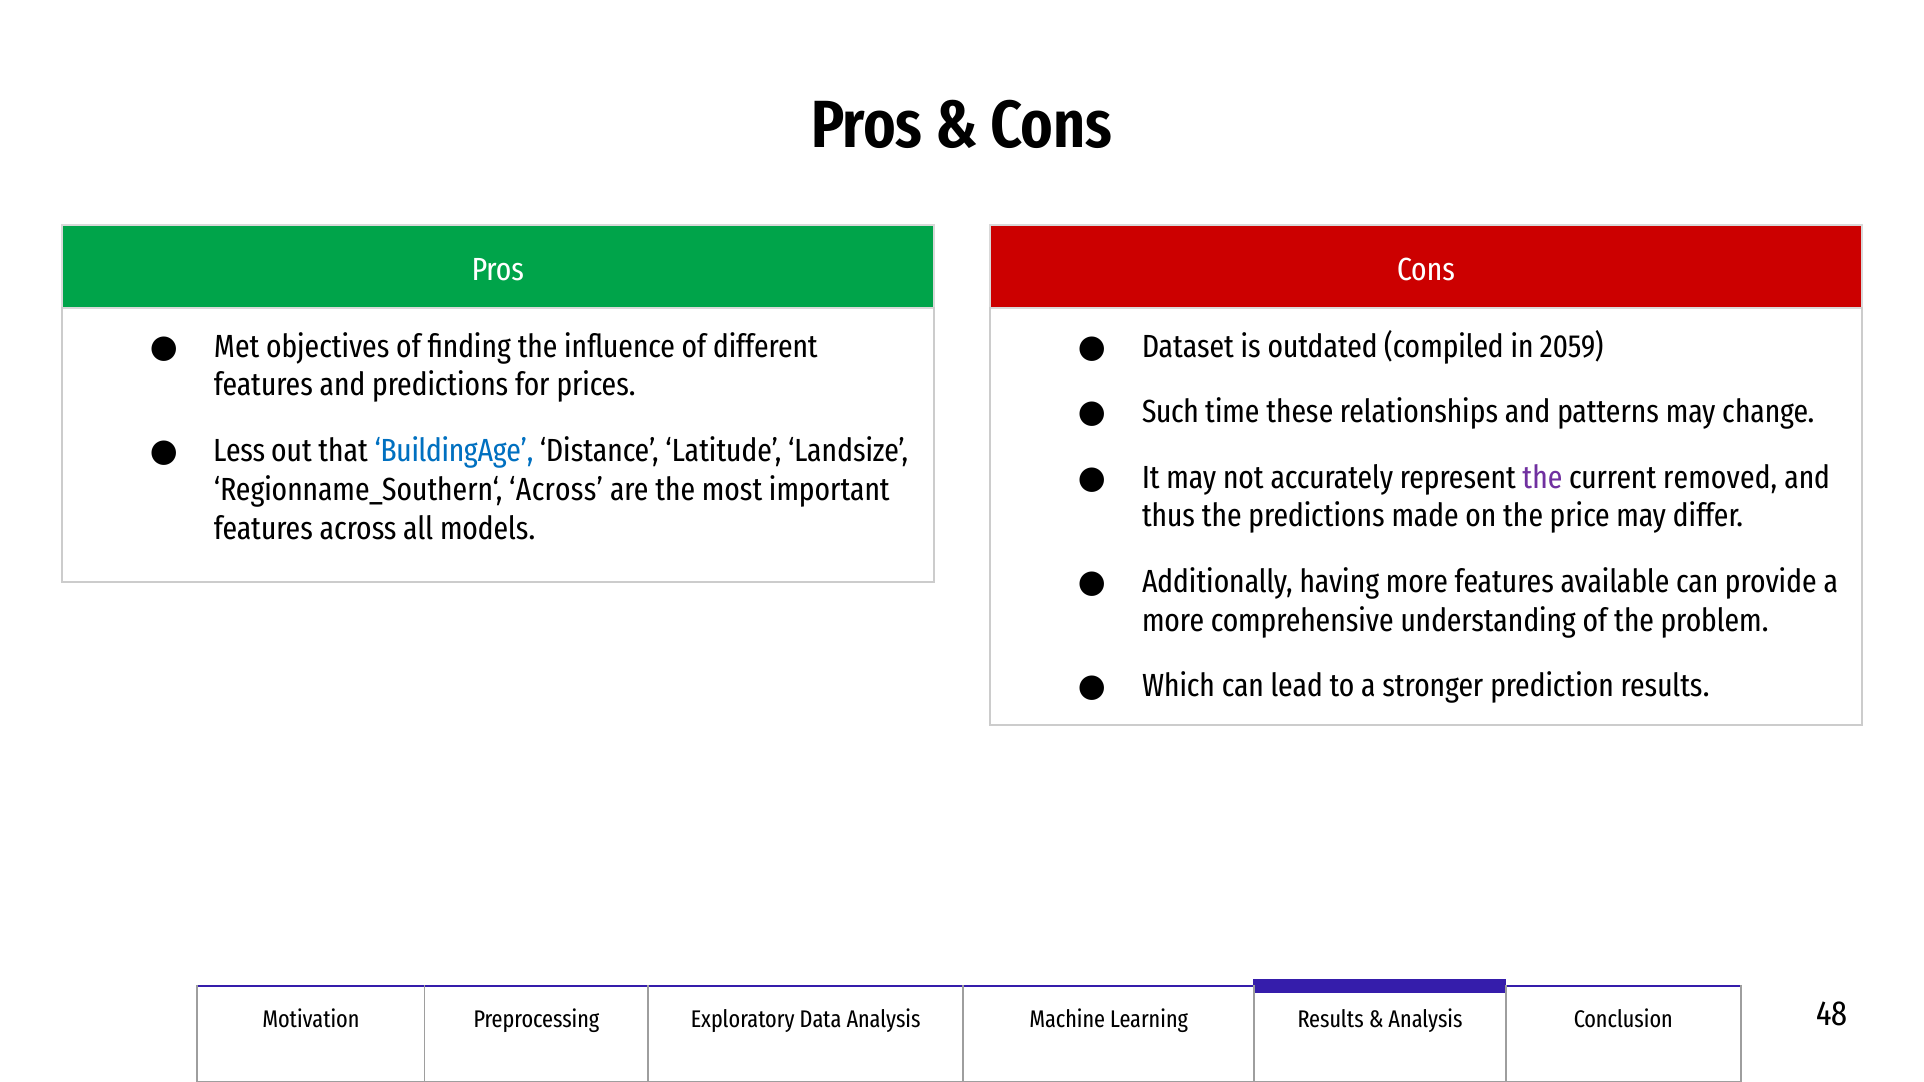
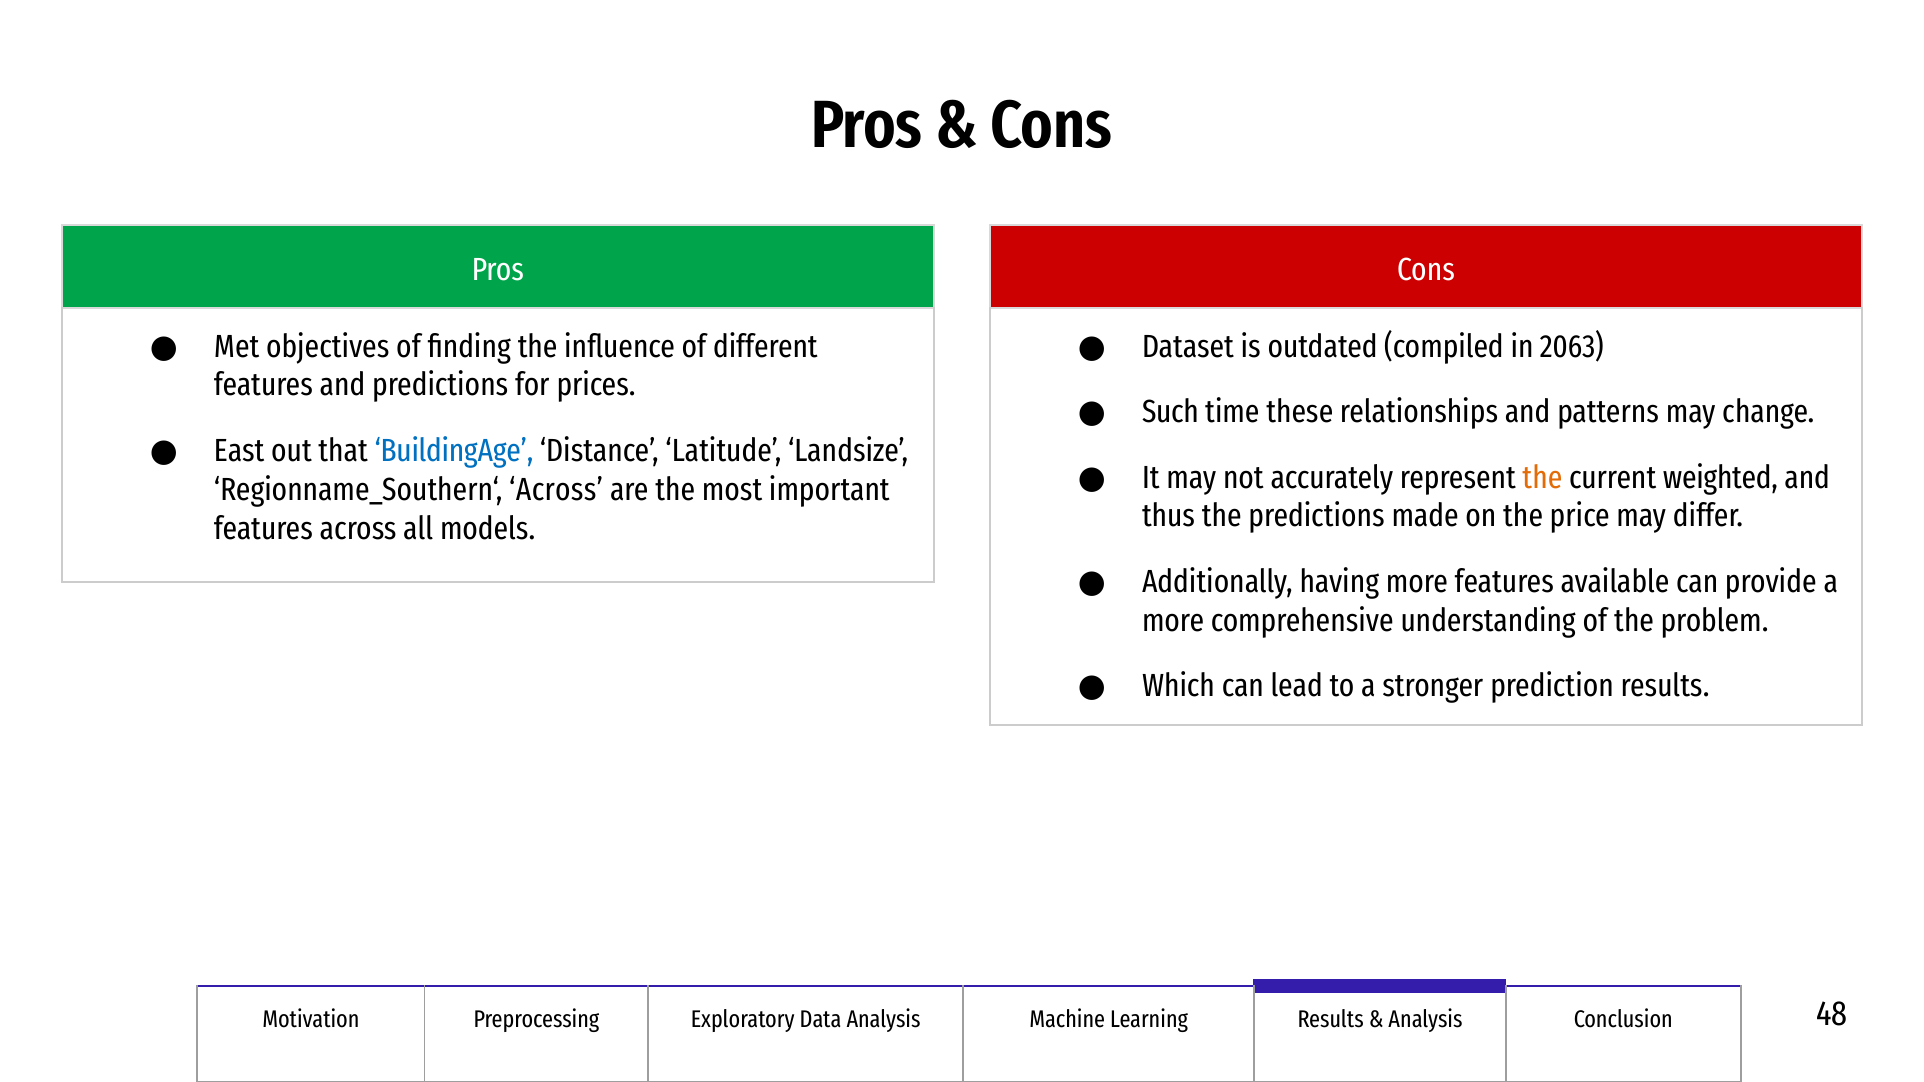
2059: 2059 -> 2063 (1572, 347)
Less: Less -> East (239, 451)
the colour: purple -> orange (1542, 478)
removed: removed -> weighted (1720, 478)
